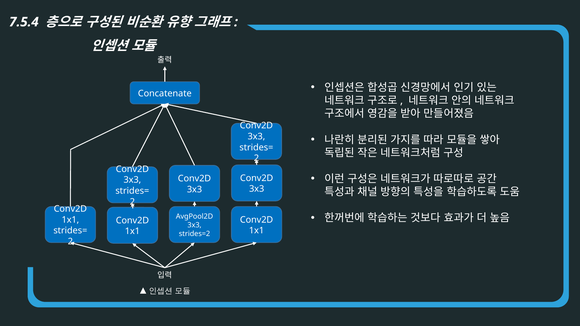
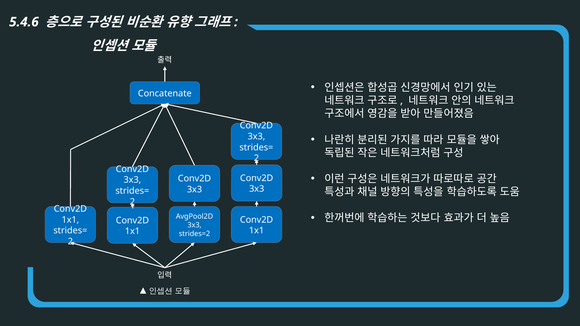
7.5.4: 7.5.4 -> 5.4.6 (24, 22)
